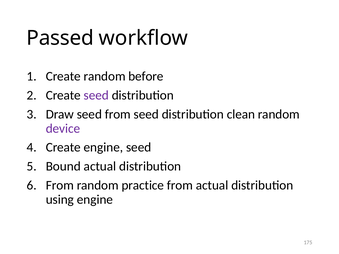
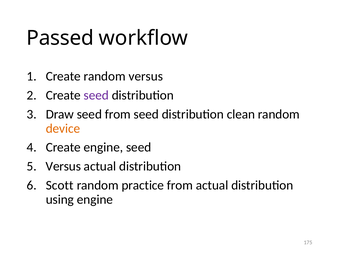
random before: before -> versus (146, 76)
device colour: purple -> orange (63, 129)
Bound: Bound -> Versus (63, 166)
From: From -> Scott (60, 185)
